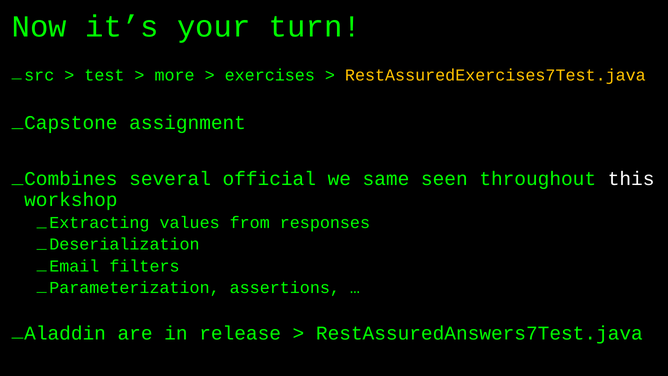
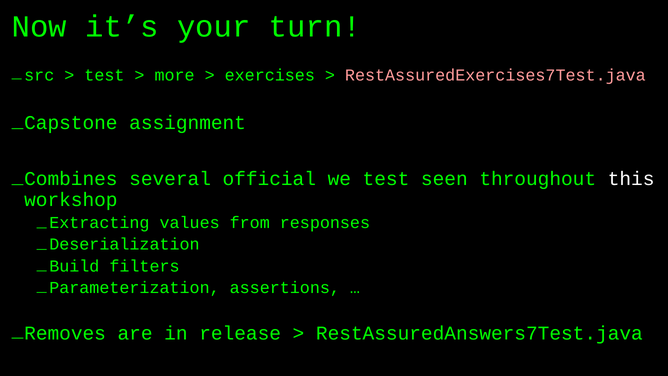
RestAssuredExercises7Test.java colour: yellow -> pink (495, 75)
we same: same -> test (386, 179)
Email: Email -> Build (74, 266)
Aladdin: Aladdin -> Removes (65, 333)
